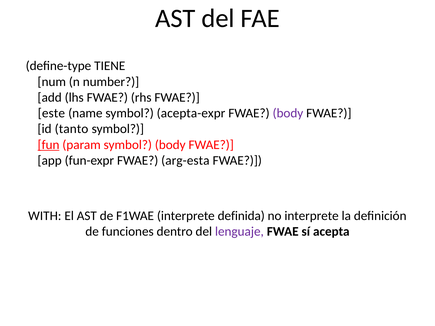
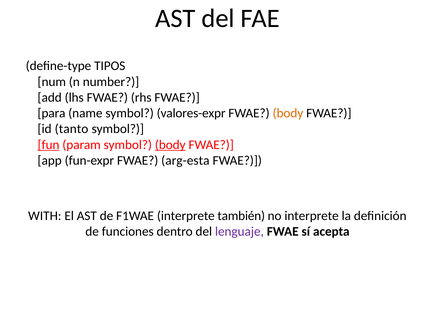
TIENE: TIENE -> TIPOS (110, 66)
este: este -> para (51, 113)
acepta-expr: acepta-expr -> valores-expr (191, 113)
body colour: purple -> orange (288, 113)
body underline: none -> present (170, 145)
definida: definida -> también (241, 216)
